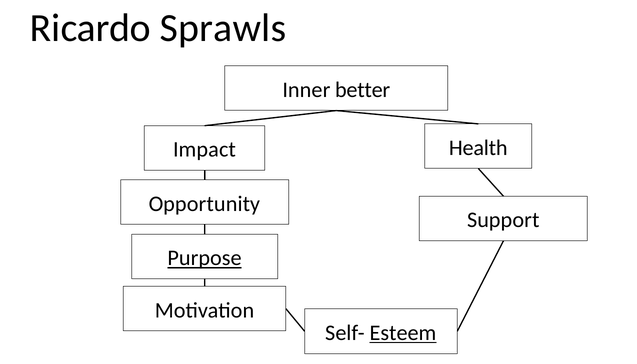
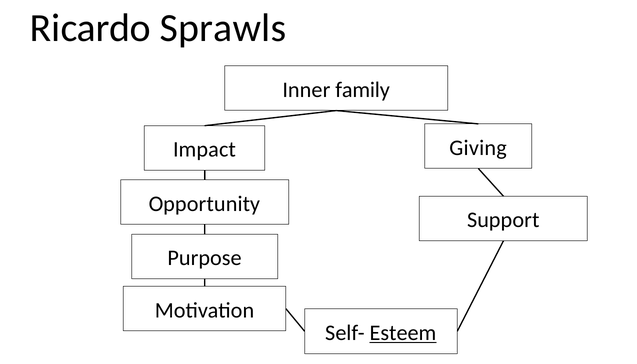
better: better -> family (363, 90)
Health: Health -> Giving (478, 148)
Purpose underline: present -> none (205, 258)
